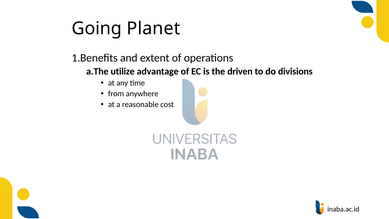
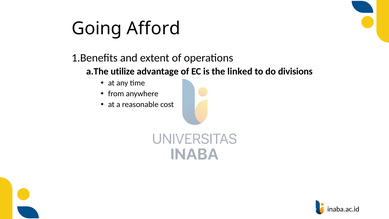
Planet: Planet -> Afford (153, 28)
driven: driven -> linked (240, 71)
